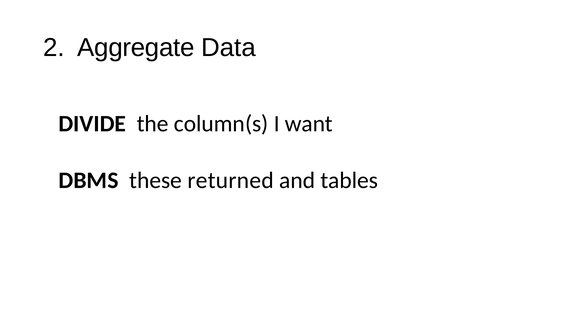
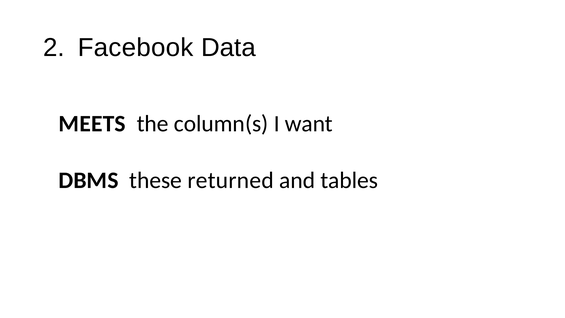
Aggregate: Aggregate -> Facebook (136, 47)
DIVIDE: DIVIDE -> MEETS (92, 124)
